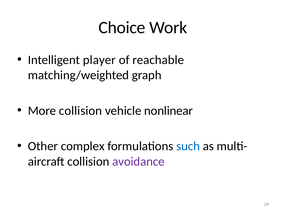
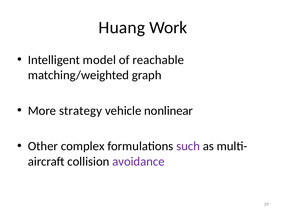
Choice: Choice -> Huang (122, 28)
player: player -> model (99, 60)
More collision: collision -> strategy (81, 111)
such colour: blue -> purple (188, 147)
